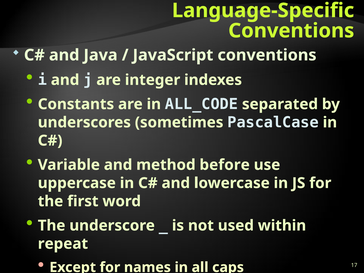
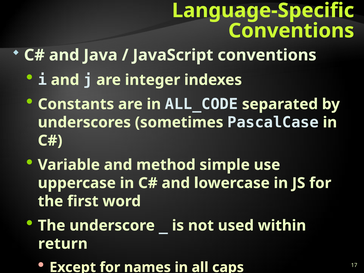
before: before -> simple (225, 165)
repeat: repeat -> return (63, 244)
